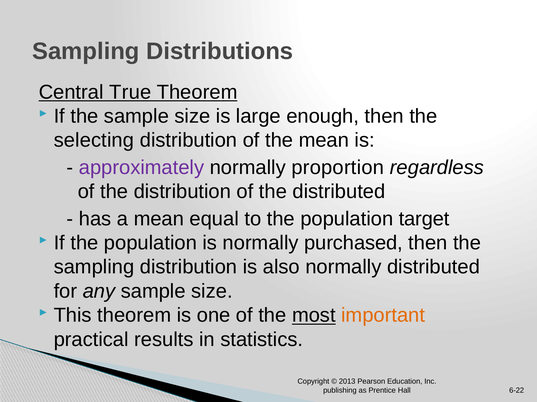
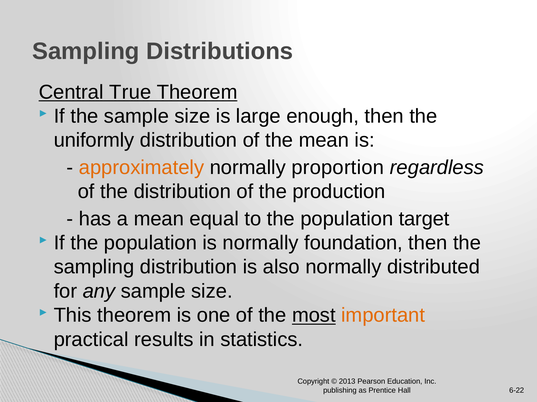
selecting: selecting -> uniformly (94, 141)
approximately colour: purple -> orange (141, 168)
the distributed: distributed -> production (339, 192)
purchased: purchased -> foundation (354, 243)
